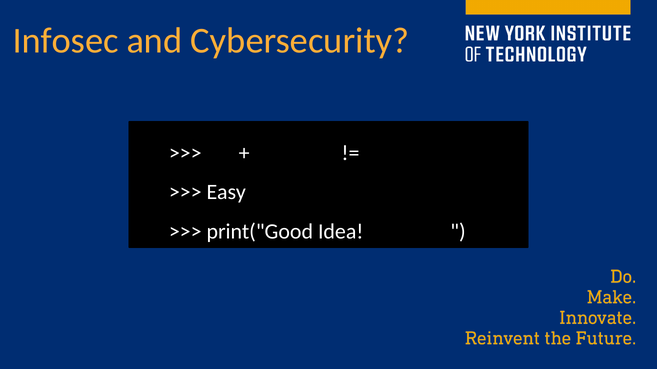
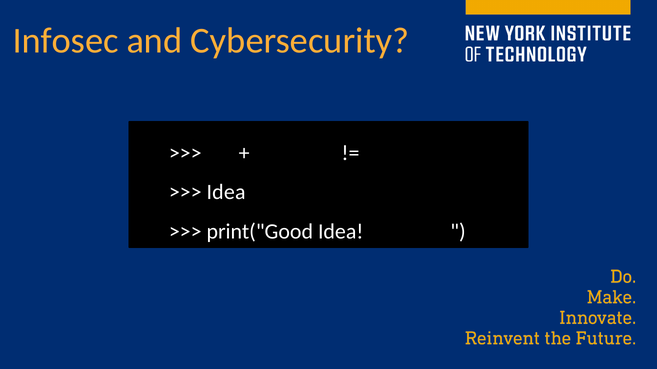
Easy: Easy -> Idea (226, 192)
